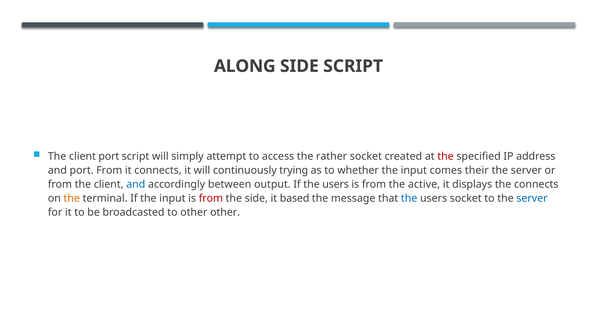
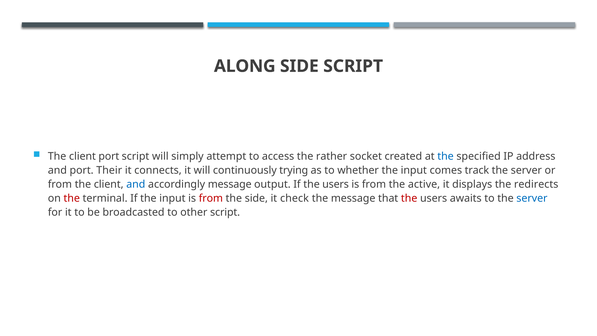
the colour: red -> blue (446, 156)
port From: From -> Their (109, 170)
their: their -> track (477, 170)
accordingly between: between -> message (230, 184)
the connects: connects -> redirects (536, 184)
the colour: orange -> red (72, 198)
based: based -> check (294, 198)
the colour: blue -> red (409, 198)
users socket: socket -> awaits (466, 198)
other other: other -> script (225, 212)
